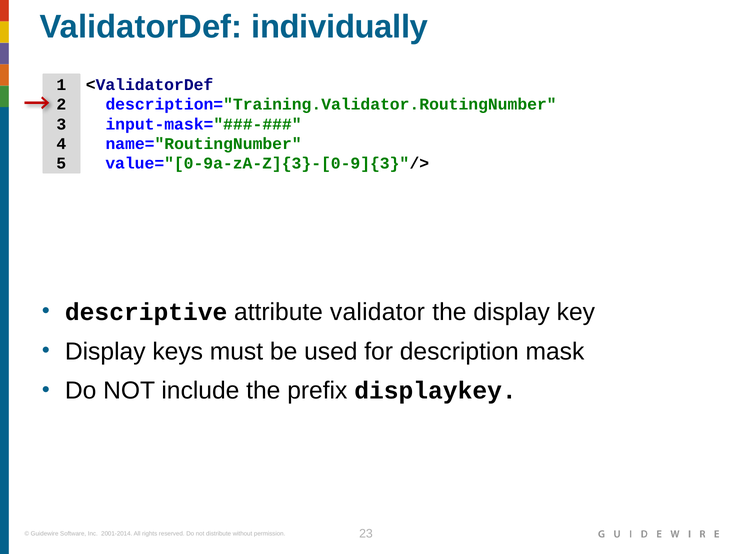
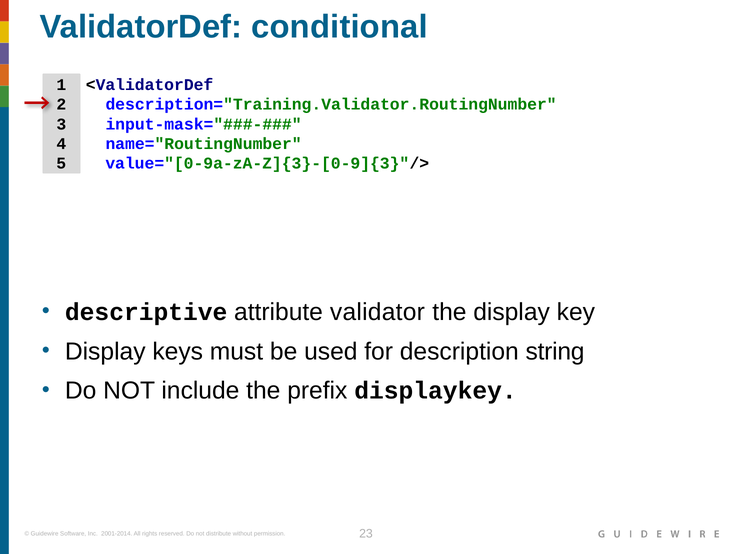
individually: individually -> conditional (340, 27)
mask: mask -> string (555, 351)
